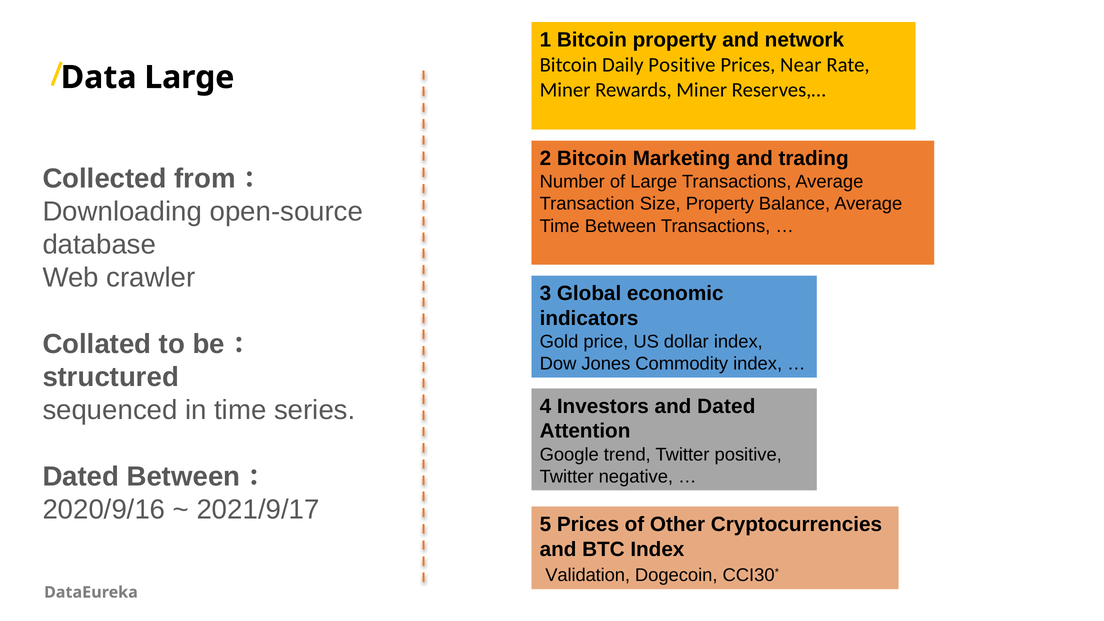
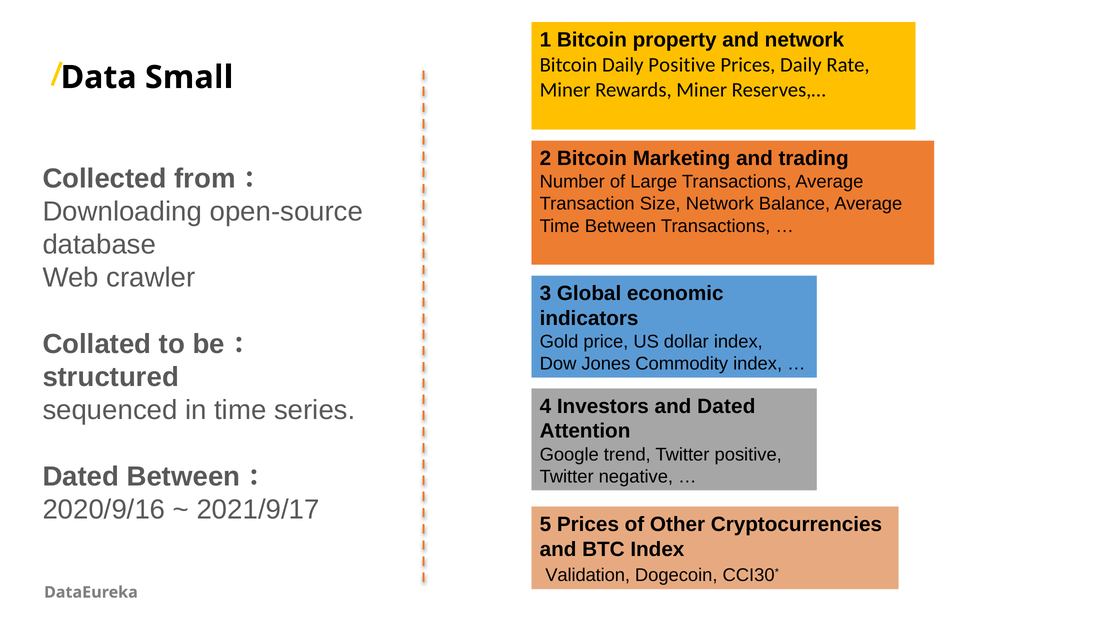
Prices Near: Near -> Daily (801, 65)
Data Large: Large -> Small (189, 77)
Size Property: Property -> Network (720, 204)
